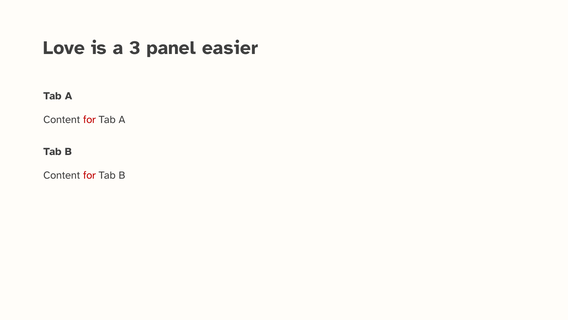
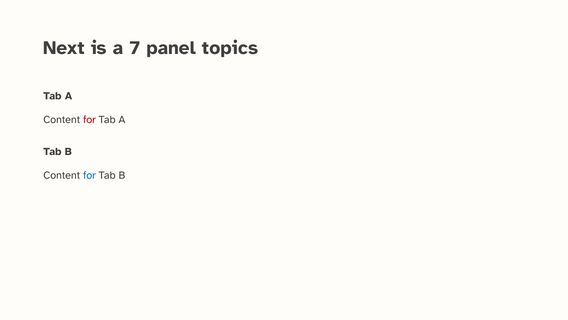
Love: Love -> Next (64, 48)
3: 3 -> 7 (135, 48)
easier: easier -> topics (230, 48)
for colour: red -> blue (89, 175)
